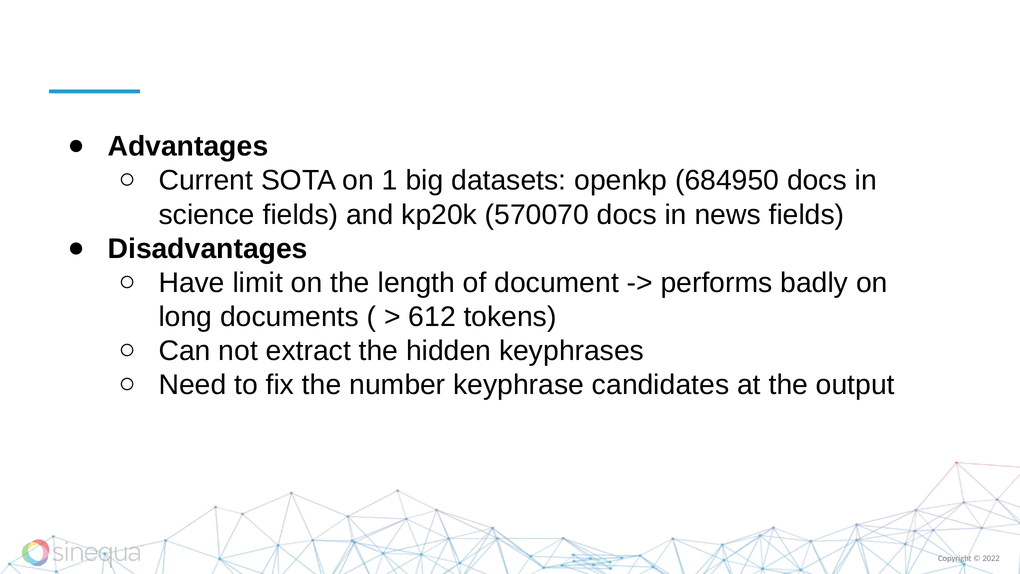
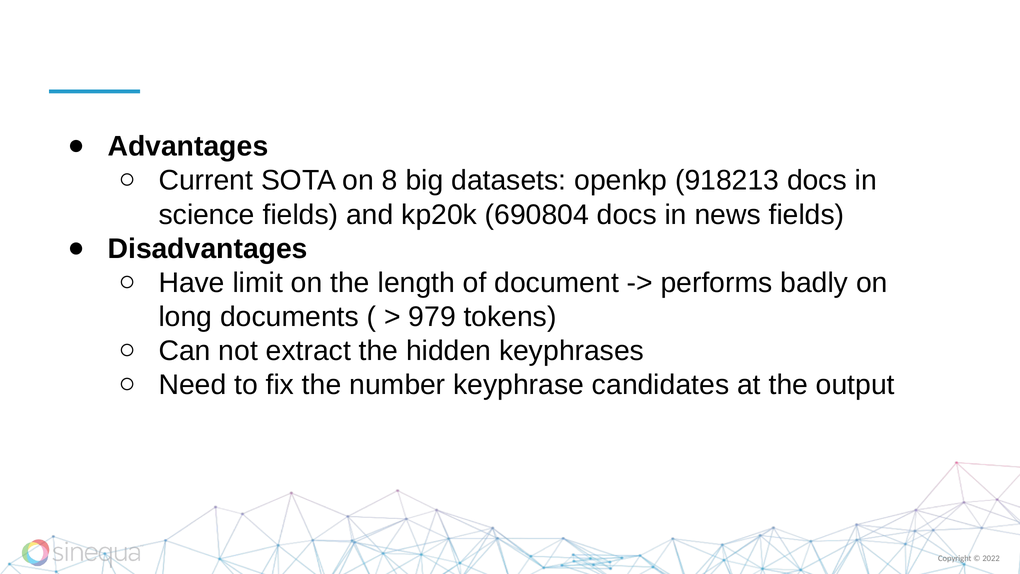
1: 1 -> 8 (390, 181)
684950: 684950 -> 918213 (727, 181)
570070: 570070 -> 690804 (537, 215)
612: 612 -> 979 (432, 317)
